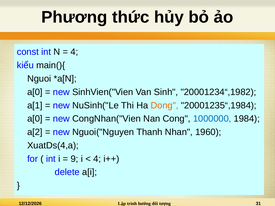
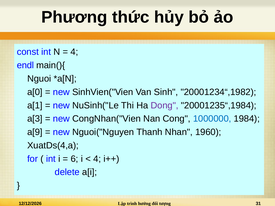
kiểu: kiểu -> endl (25, 65)
Dong colour: orange -> purple (165, 106)
a[0: a[0 -> a[3 (35, 119)
a[2: a[2 -> a[9 (35, 132)
9: 9 -> 6 (74, 159)
